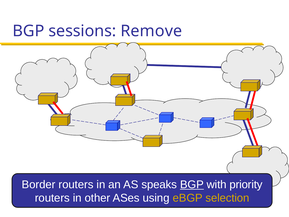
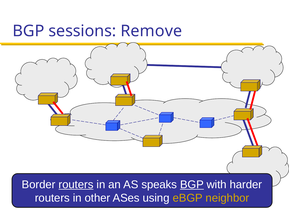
routers underline: none -> present (76, 184)
priority: priority -> harder (246, 184)
selection: selection -> neighbor (227, 198)
